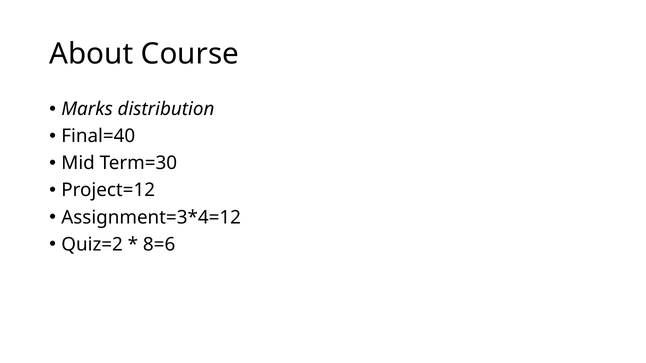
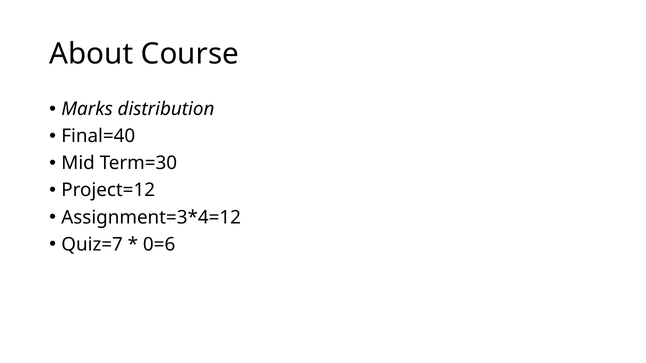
Quiz=2: Quiz=2 -> Quiz=7 (92, 245)
8=6: 8=6 -> 0=6 (159, 245)
